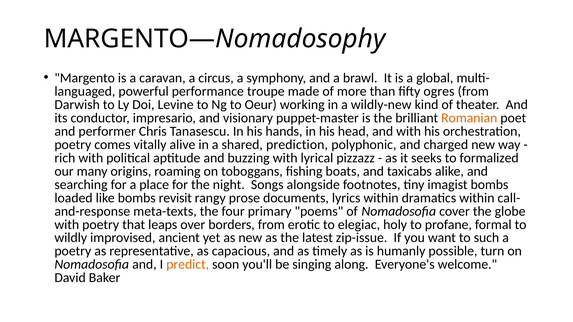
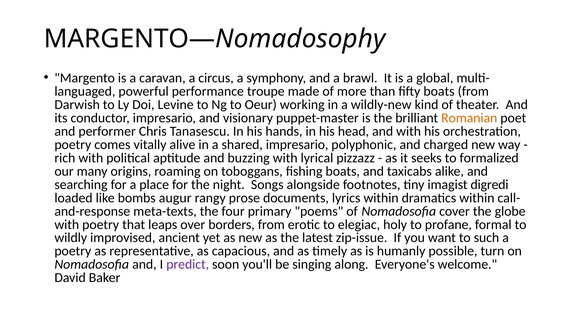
fifty ogres: ogres -> boats (439, 91)
shared prediction: prediction -> impresario (297, 145)
imagist bombs: bombs -> digredi (490, 185)
revisit: revisit -> augur (175, 198)
predict colour: orange -> purple (188, 265)
